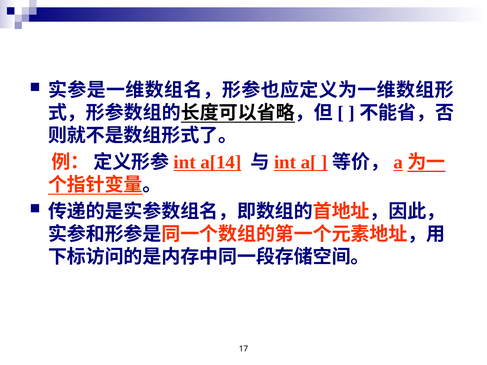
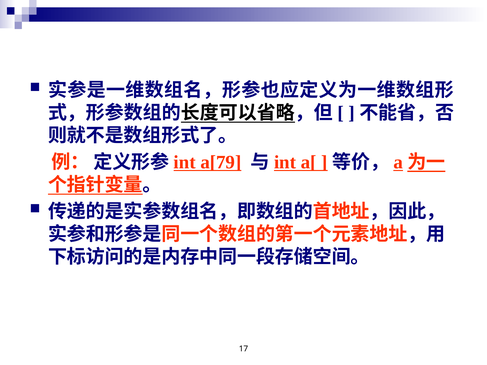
a[14: a[14 -> a[79 (221, 162)
